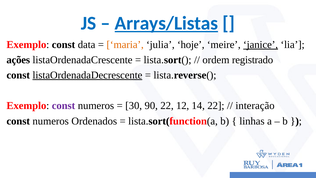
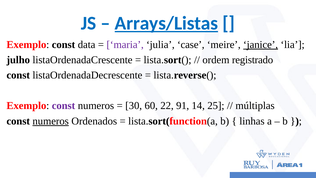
maria colour: orange -> purple (125, 44)
hoje: hoje -> case (191, 44)
ações: ações -> julho (18, 60)
listaOrdenadaDecrescente underline: present -> none (87, 75)
90: 90 -> 60 (151, 106)
12: 12 -> 91 (183, 106)
14 22: 22 -> 25 (216, 106)
interação: interação -> múltiplas (255, 106)
numeros underline: none -> present (51, 121)
